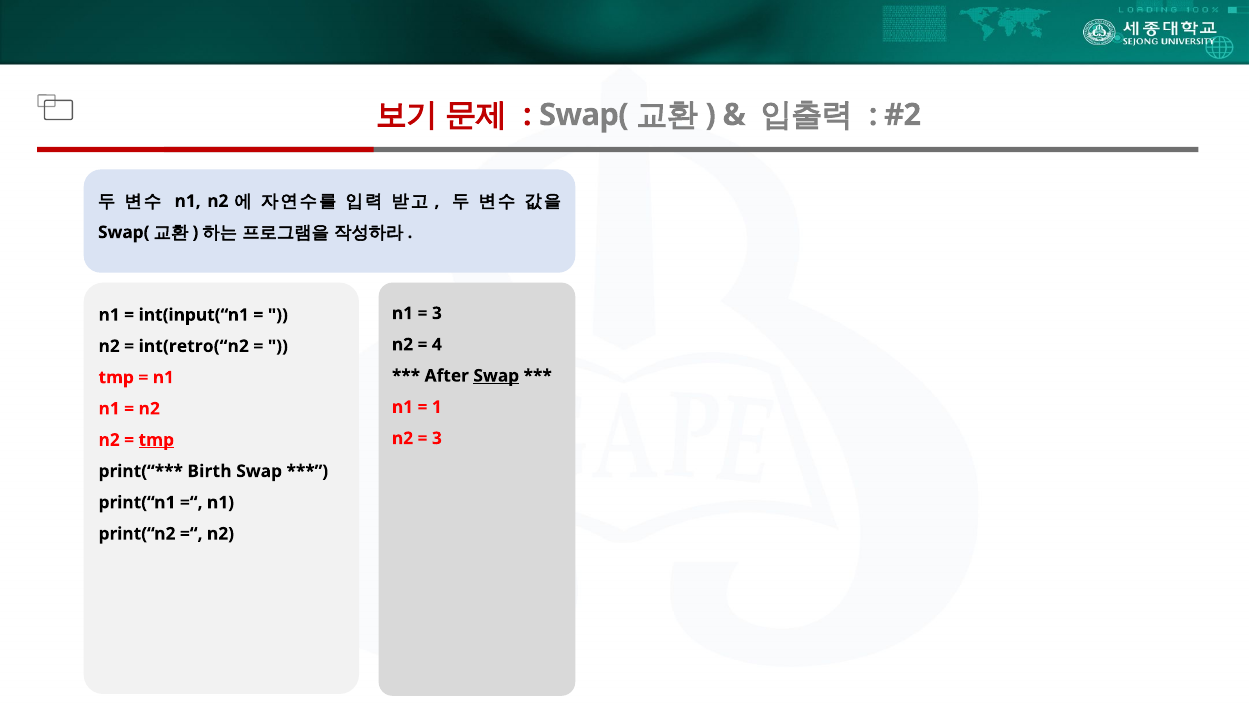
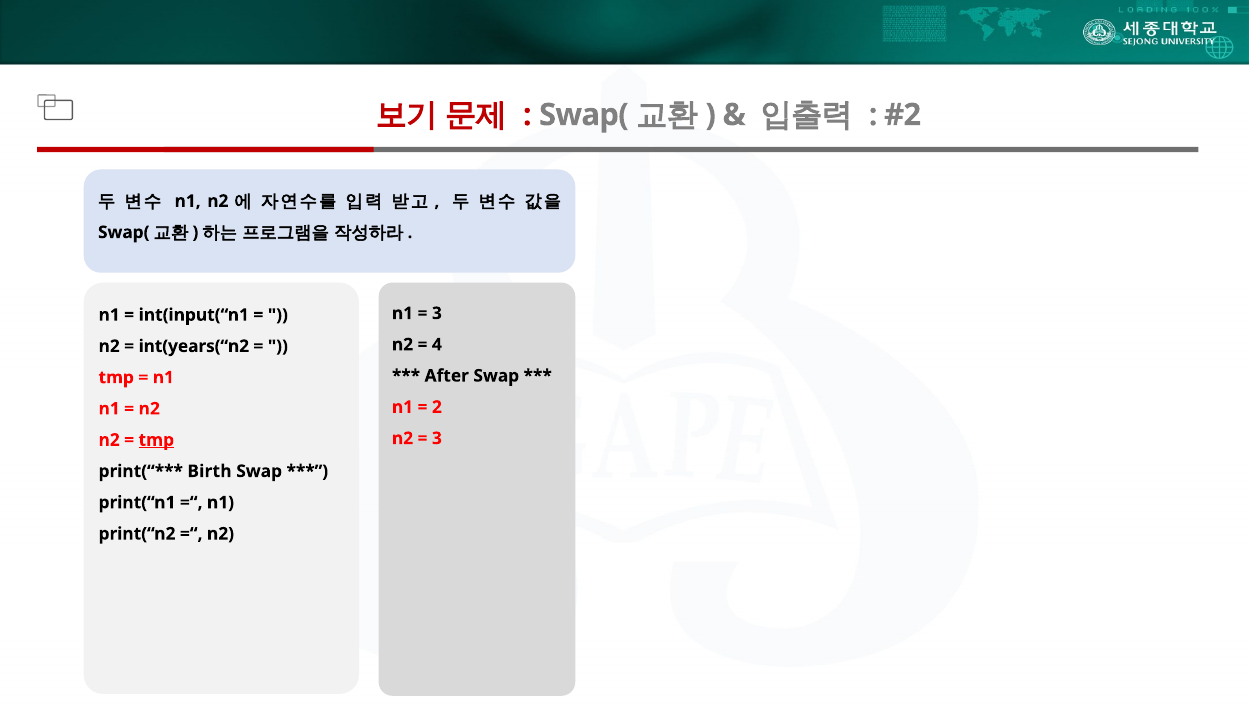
int(retro(“n2: int(retro(“n2 -> int(years(“n2 (194, 346)
Swap underline: present -> none (496, 376)
1: 1 -> 2 (437, 407)
